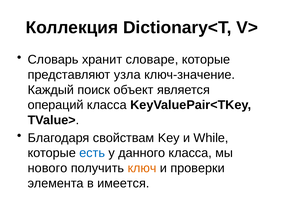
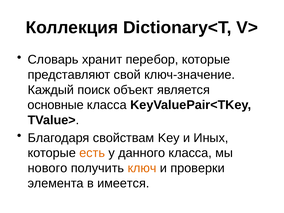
словаре: словаре -> перебор (152, 60)
узла: узла -> свой (127, 75)
операций: операций -> основные (56, 105)
While: While -> Иных (211, 138)
есть colour: blue -> orange (92, 153)
